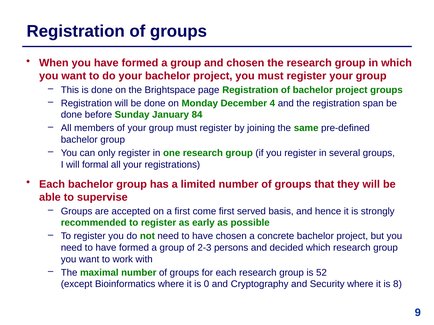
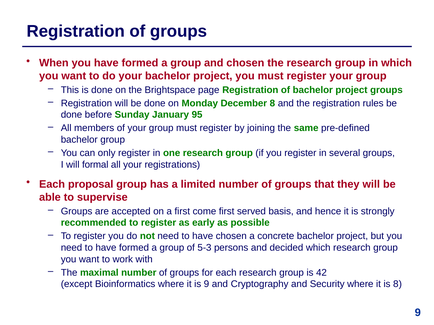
December 4: 4 -> 8 (272, 103)
span: span -> rules (373, 103)
84: 84 -> 95 (197, 115)
Each bachelor: bachelor -> proposal (91, 184)
2-3: 2-3 -> 5-3 (204, 248)
52: 52 -> 42 (321, 273)
is 0: 0 -> 9 (207, 285)
